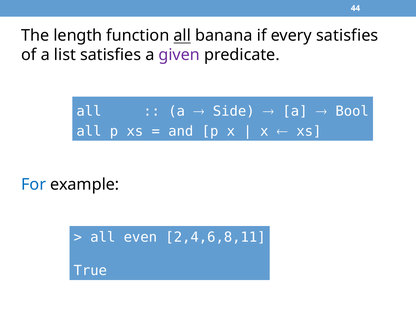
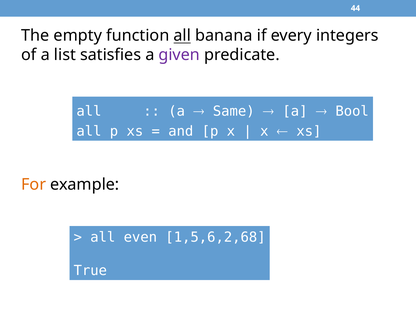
length: length -> empty (78, 36)
every satisfies: satisfies -> integers (347, 36)
Side: Side -> Same (234, 111)
For colour: blue -> orange (34, 184)
2,4,6,8,11: 2,4,6,8,11 -> 1,5,6,2,68 (216, 237)
